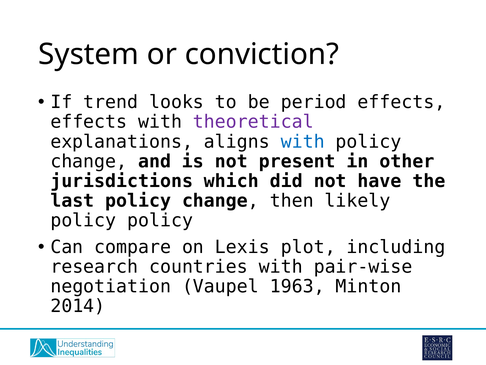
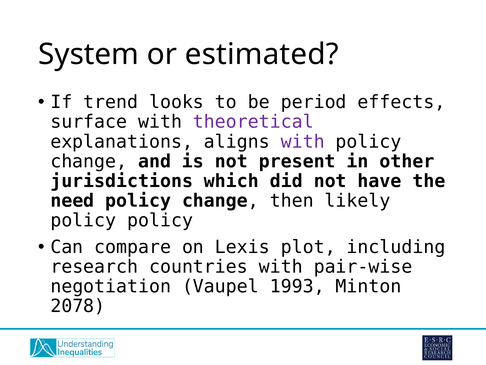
conviction: conviction -> estimated (262, 54)
effects: effects -> surface (89, 122)
with colour: blue -> purple (303, 141)
last: last -> need (72, 201)
1963: 1963 -> 1993 (297, 286)
2014: 2014 -> 2078 (78, 306)
